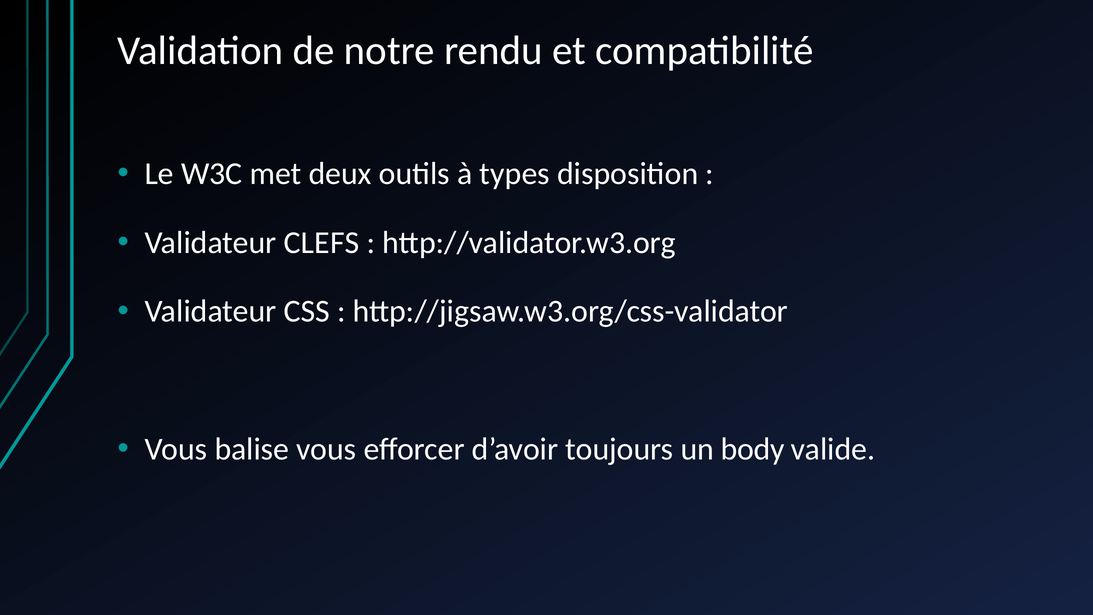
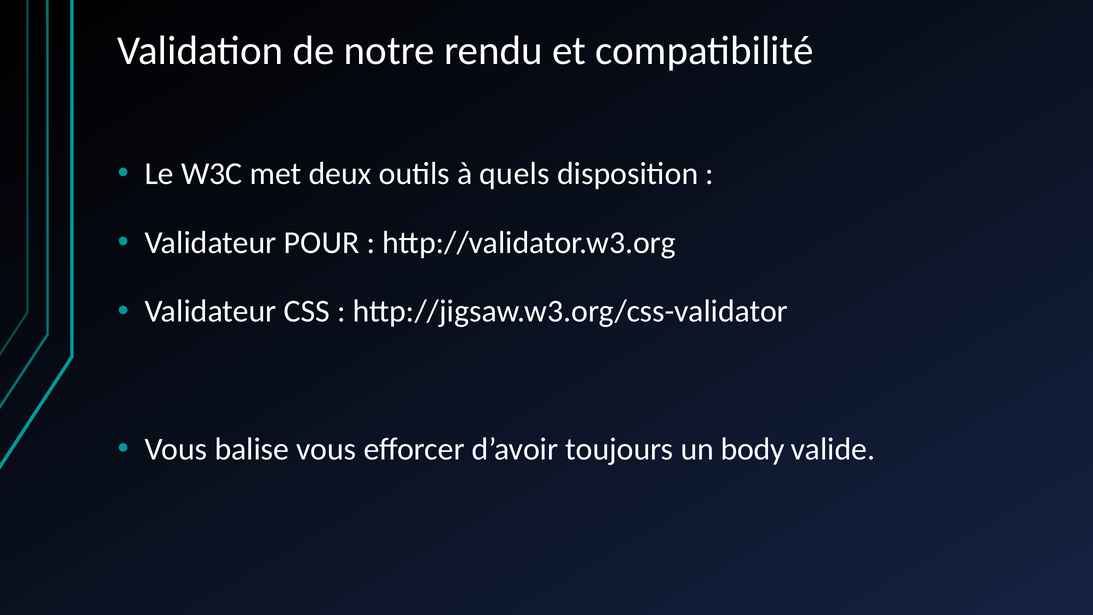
types: types -> quels (515, 174)
CLEFS: CLEFS -> POUR (322, 243)
